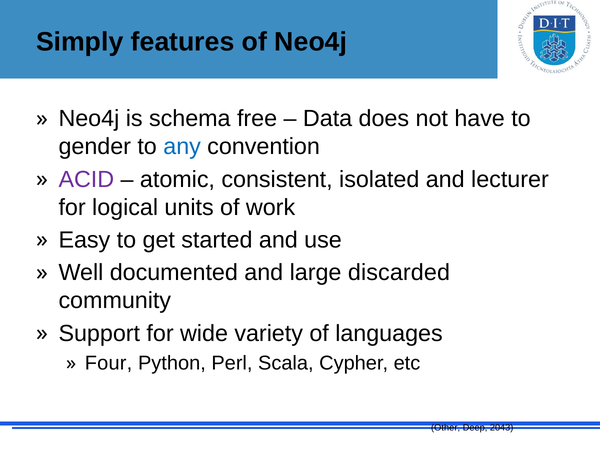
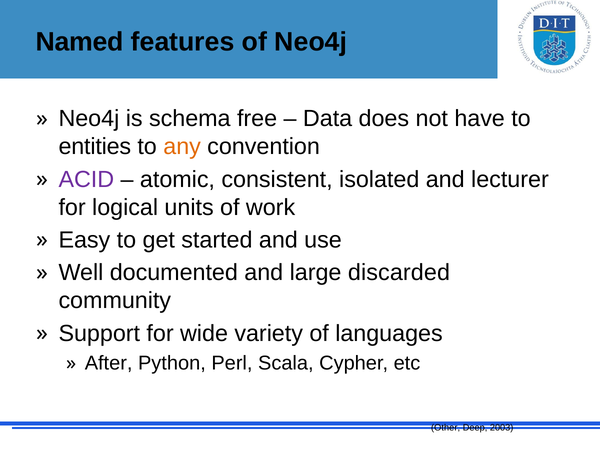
Simply: Simply -> Named (80, 42)
gender: gender -> entities (95, 147)
any colour: blue -> orange (182, 147)
Four: Four -> After (109, 363)
2043: 2043 -> 2003 (502, 428)
